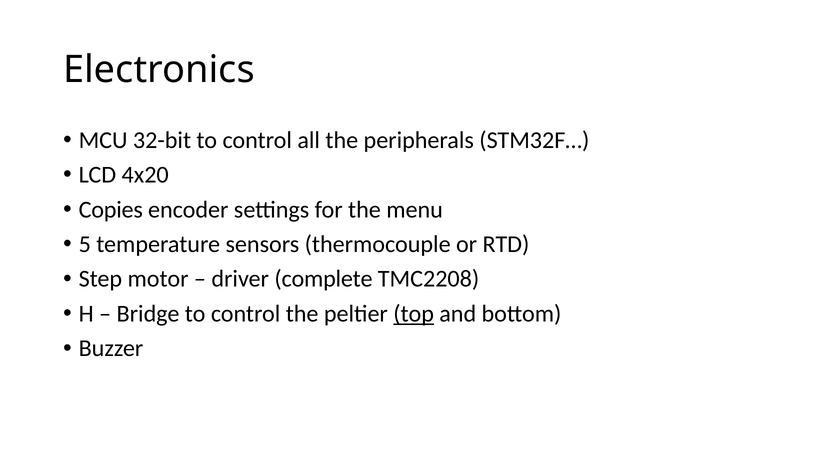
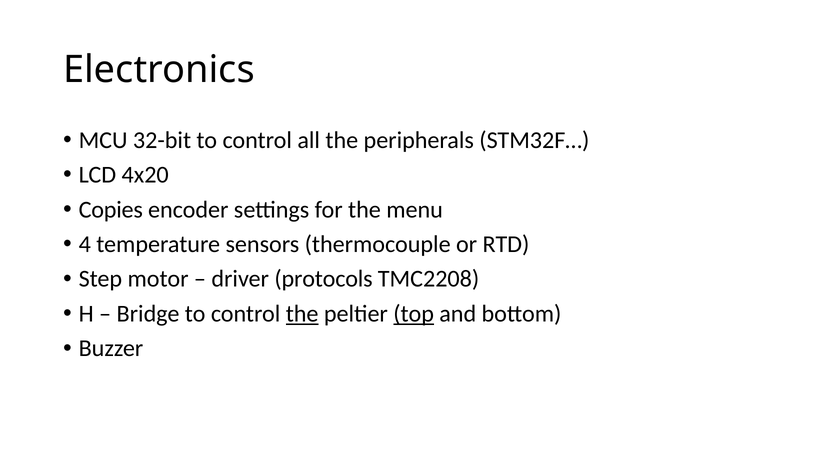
5: 5 -> 4 (85, 244)
complete: complete -> protocols (324, 279)
the underline: none -> present (302, 314)
